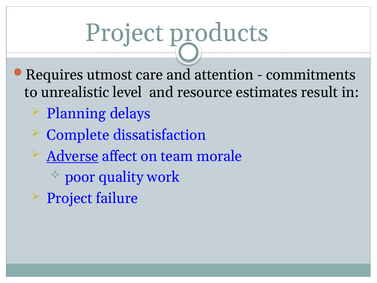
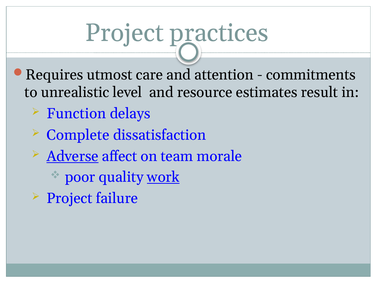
products: products -> practices (219, 33)
Planning: Planning -> Function (76, 114)
work underline: none -> present (163, 177)
